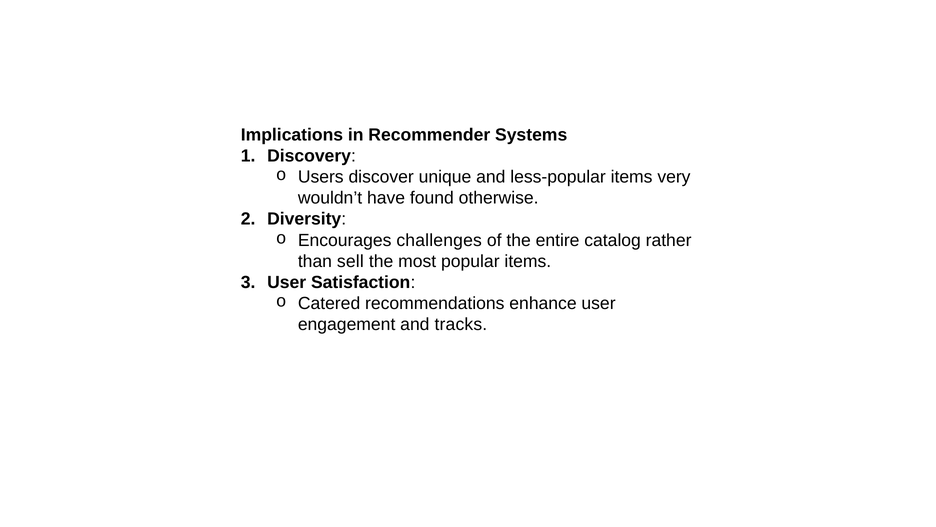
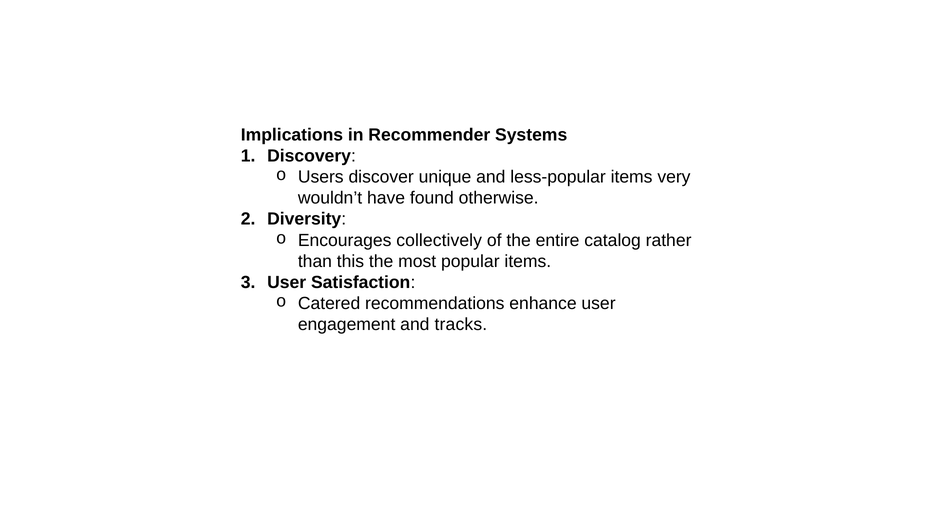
challenges: challenges -> collectively (439, 240)
sell: sell -> this (350, 261)
